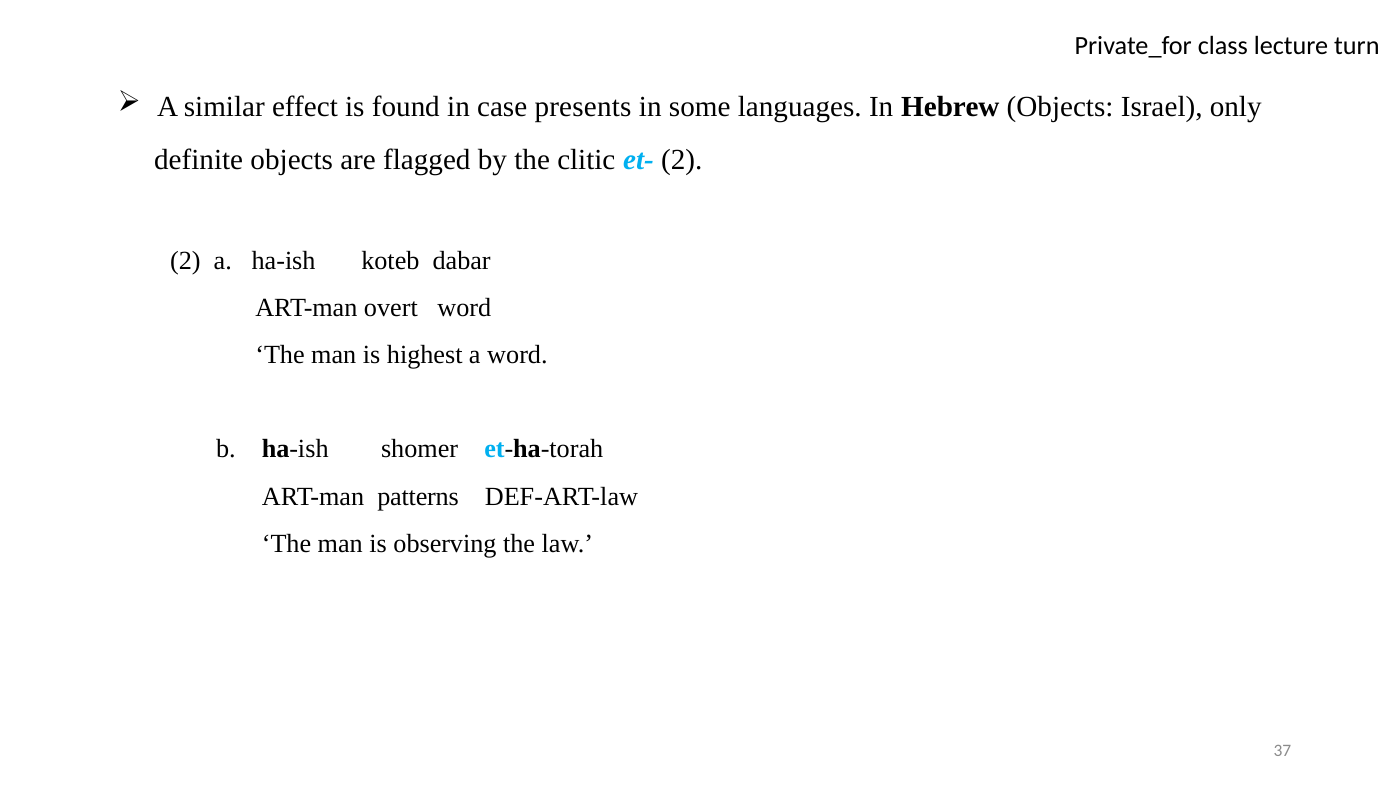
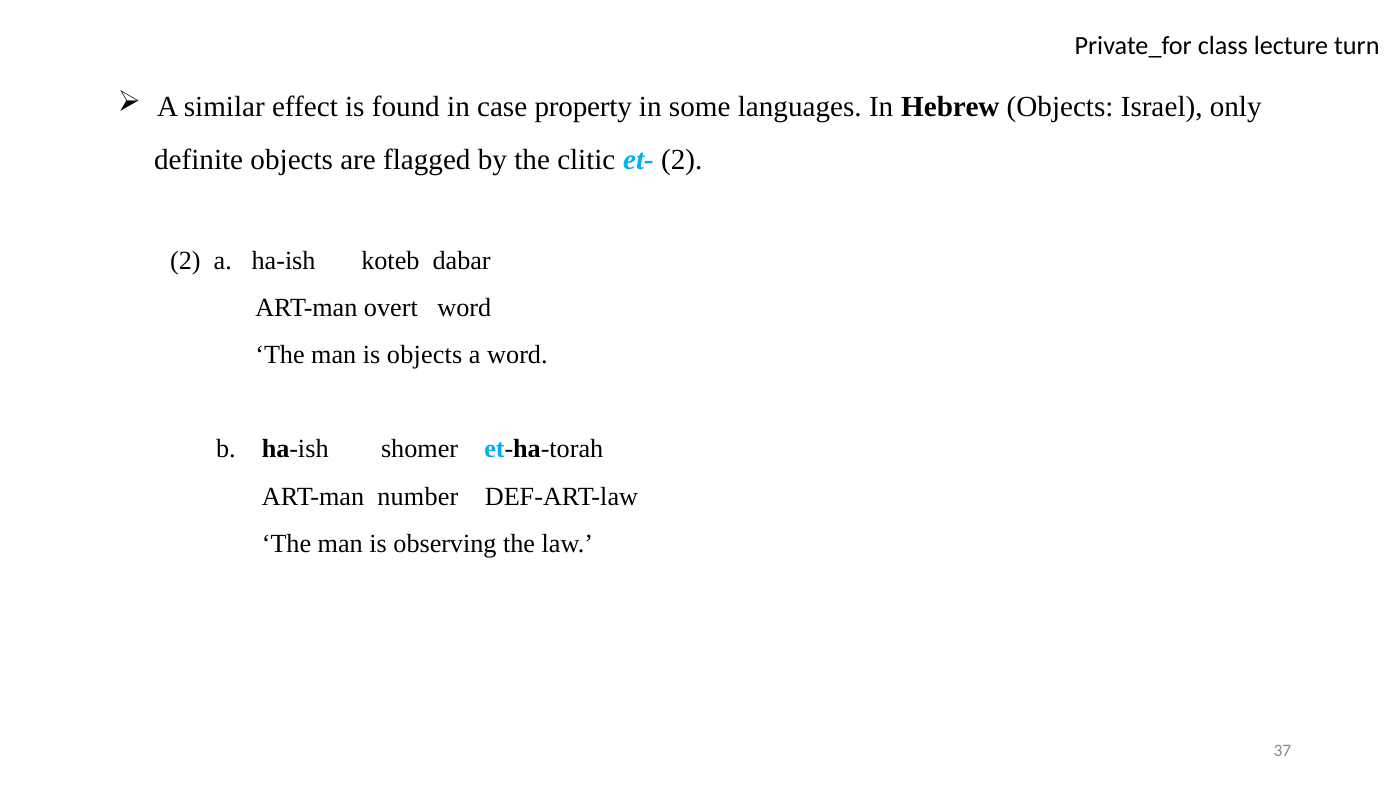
presents: presents -> property (583, 107)
is highest: highest -> objects (425, 355)
patterns: patterns -> number (418, 497)
